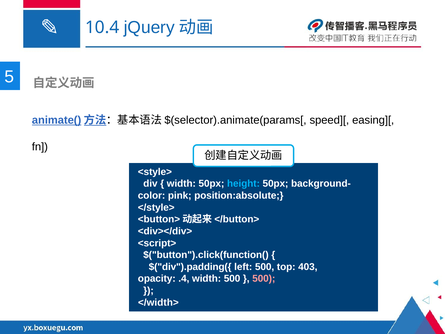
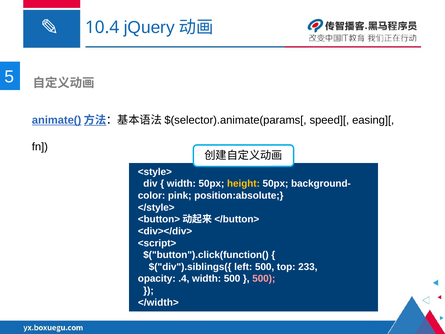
height colour: light blue -> yellow (243, 184)
$("div").padding({: $("div").padding({ -> $("div").siblings({ (190, 267)
403: 403 -> 233 (308, 267)
